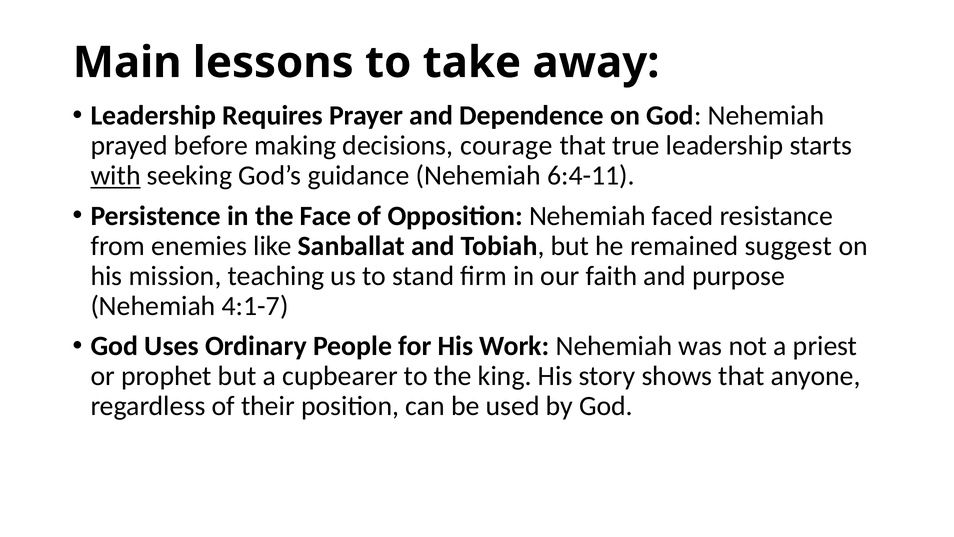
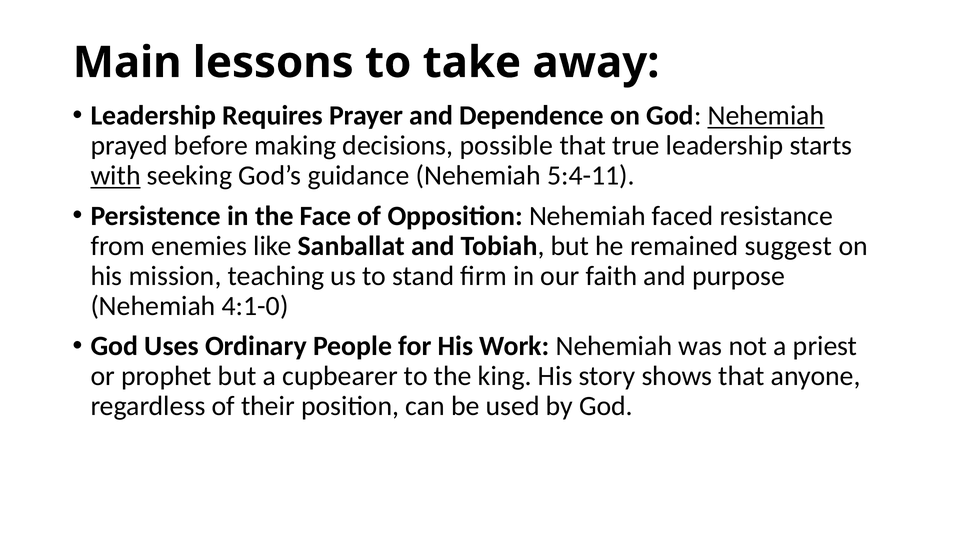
Nehemiah underline: none -> present (766, 116)
courage: courage -> possible (506, 146)
6:4-11: 6:4-11 -> 5:4-11 (591, 176)
4:1-7: 4:1-7 -> 4:1-0 (255, 306)
